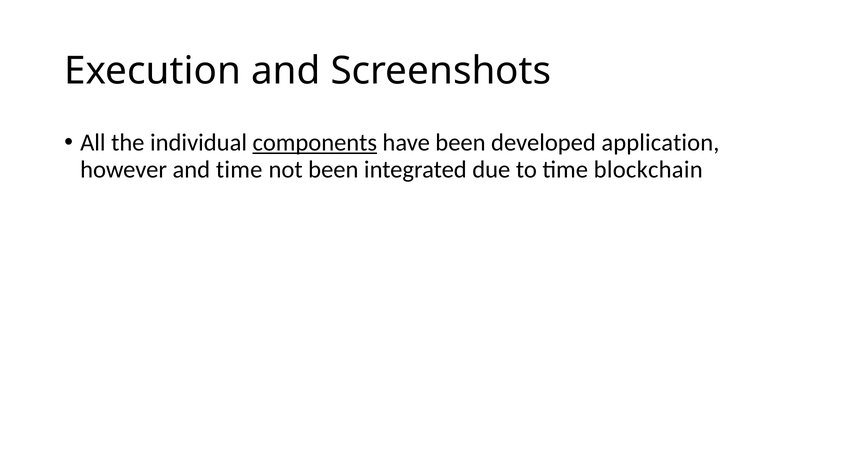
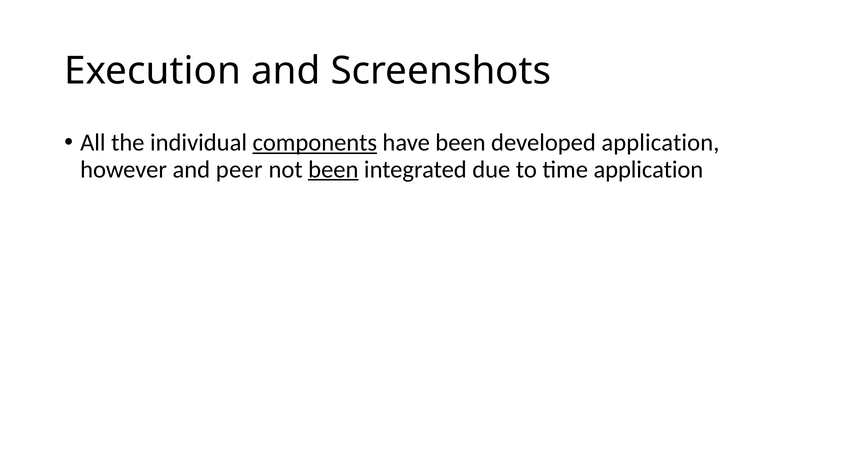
and time: time -> peer (239, 169)
been underline: none -> present (333, 169)
time blockchain: blockchain -> application (648, 169)
